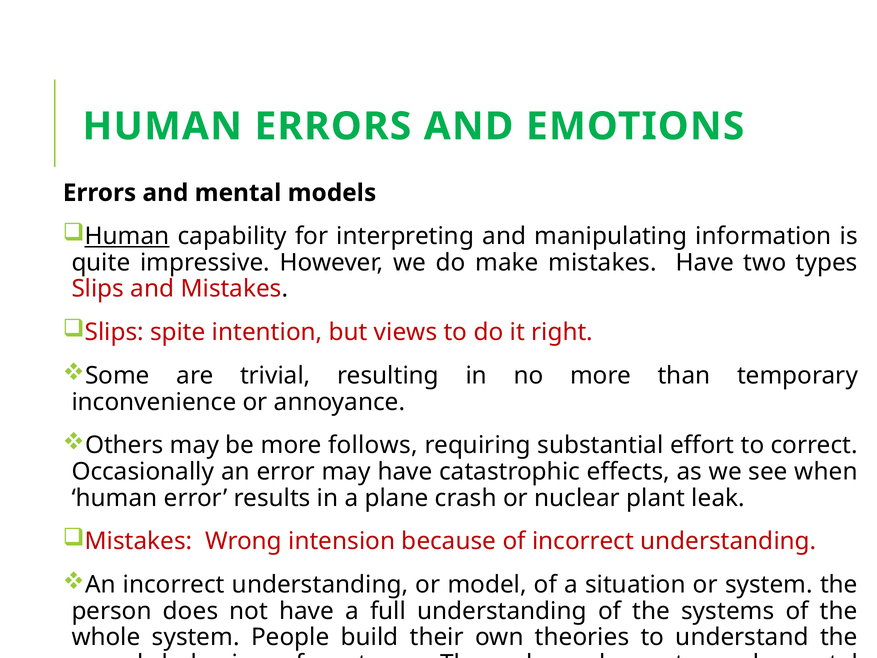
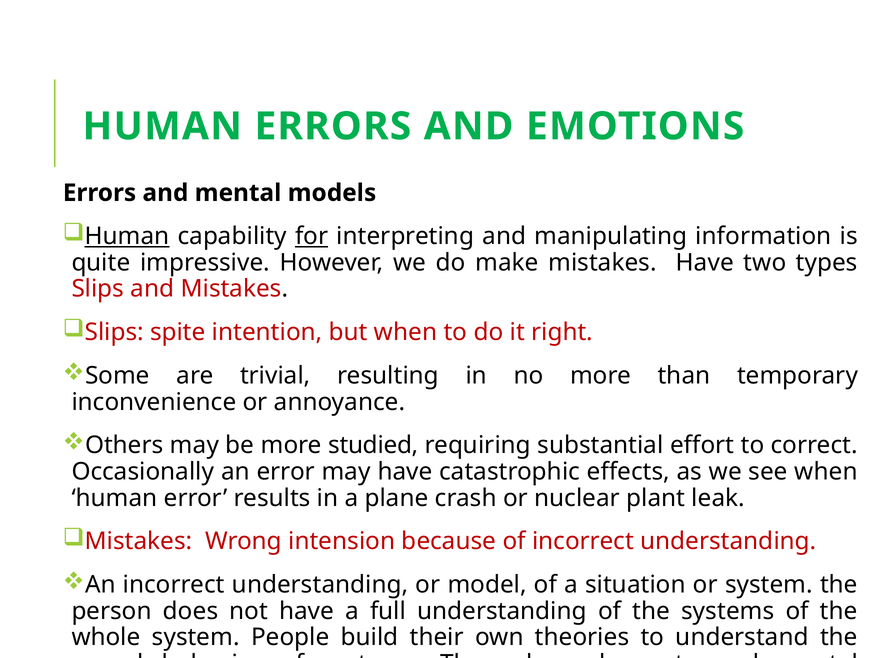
for underline: none -> present (312, 236)
but views: views -> when (406, 332)
follows: follows -> studied (373, 445)
